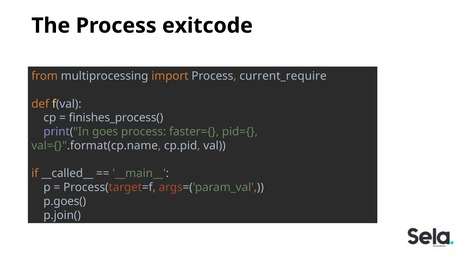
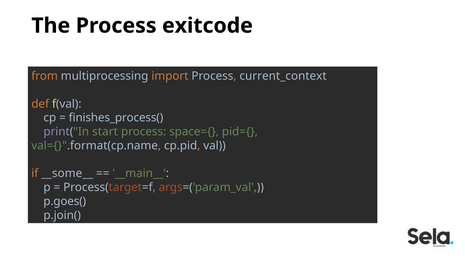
current_require: current_require -> current_context (283, 76)
goes: goes -> start (105, 132)
faster={: faster={ -> space={ (194, 132)
__called__: __called__ -> __some__ (67, 174)
